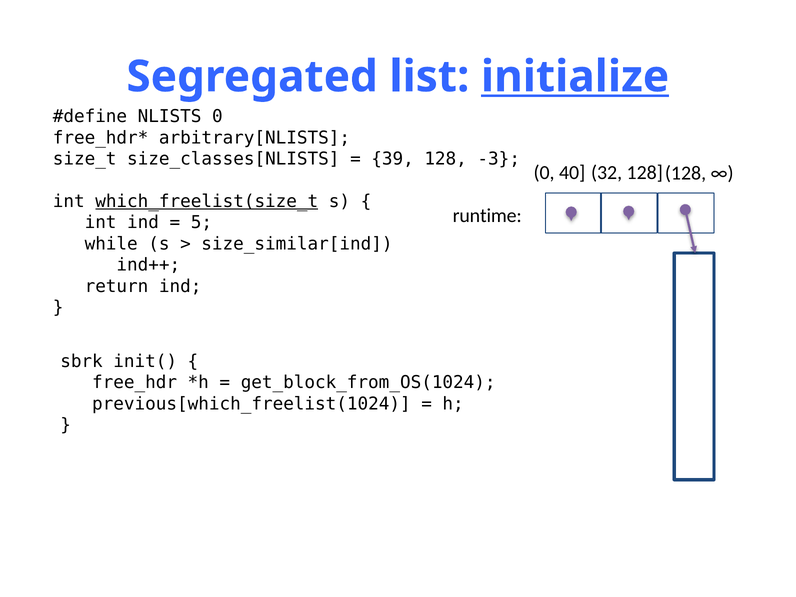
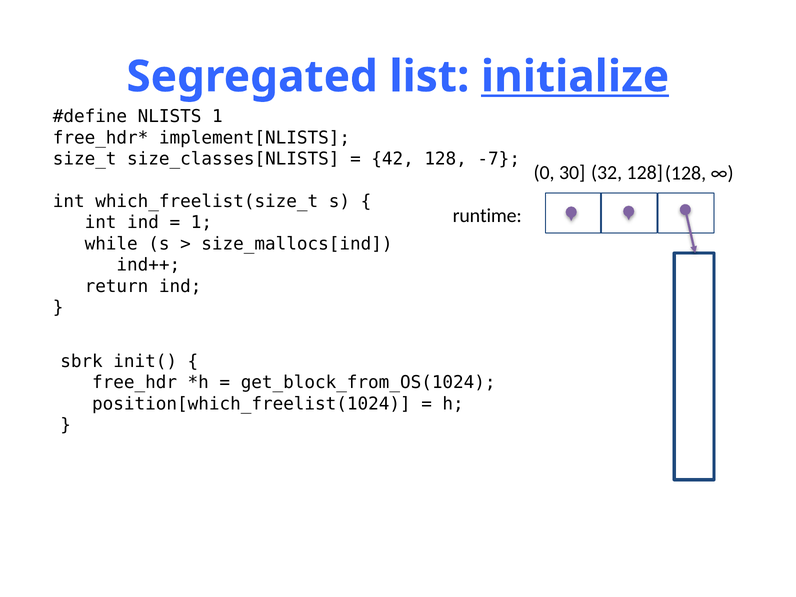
NLISTS 0: 0 -> 1 (217, 116)
arbitrary[NLISTS: arbitrary[NLISTS -> implement[NLISTS (254, 138)
39: 39 -> 42 (393, 159)
-3: -3 -> -7 (499, 159)
40: 40 -> 30 (572, 173)
which_freelist(size_t underline: present -> none (207, 201)
5: 5 -> 1 (201, 223)
size_similar[ind: size_similar[ind -> size_mallocs[ind (297, 244)
previous[which_freelist(1024: previous[which_freelist(1024 -> position[which_freelist(1024 (251, 404)
